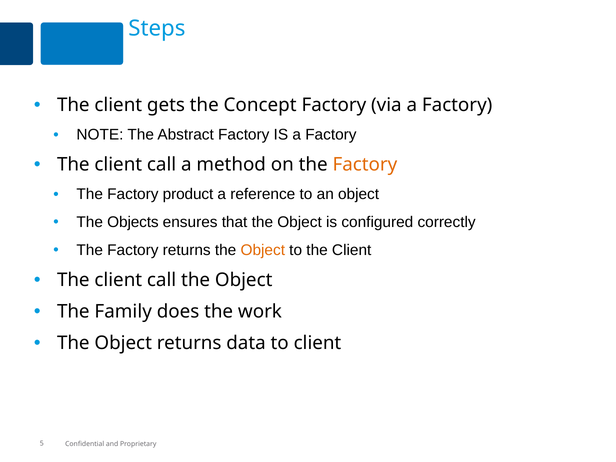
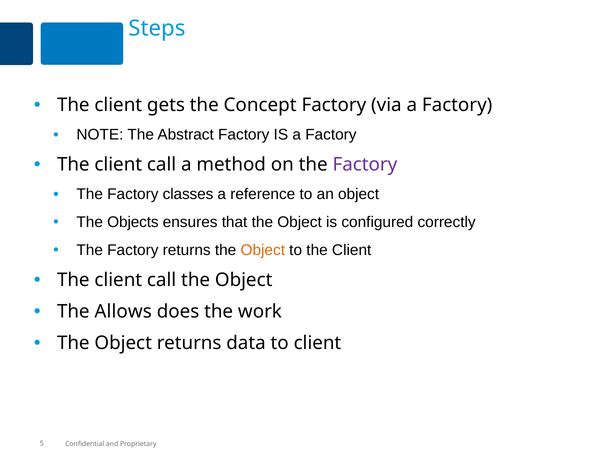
Factory colour: orange -> purple (365, 165)
product: product -> classes (188, 194)
Family: Family -> Allows (123, 312)
